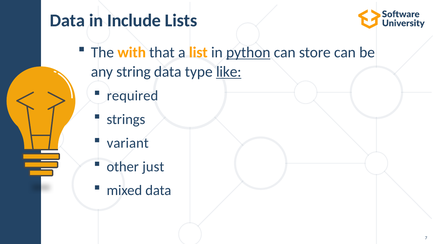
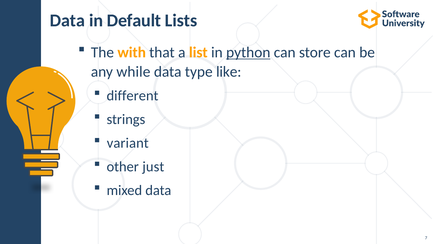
Include: Include -> Default (134, 21)
string: string -> while (133, 72)
like underline: present -> none (229, 72)
required: required -> different (133, 96)
